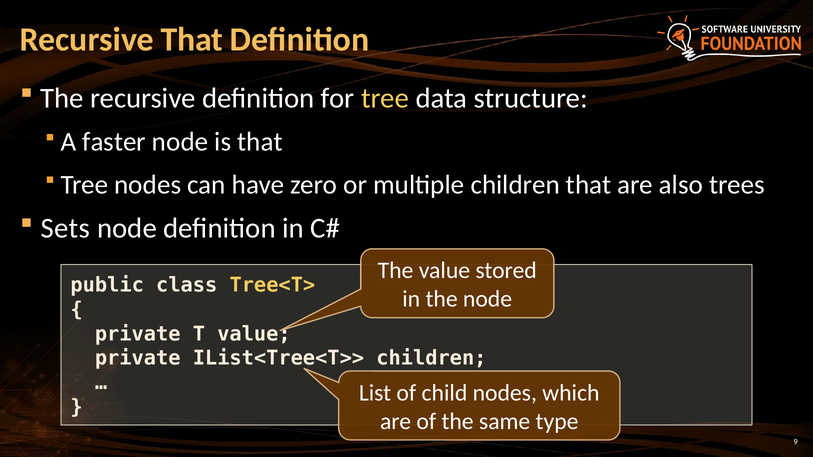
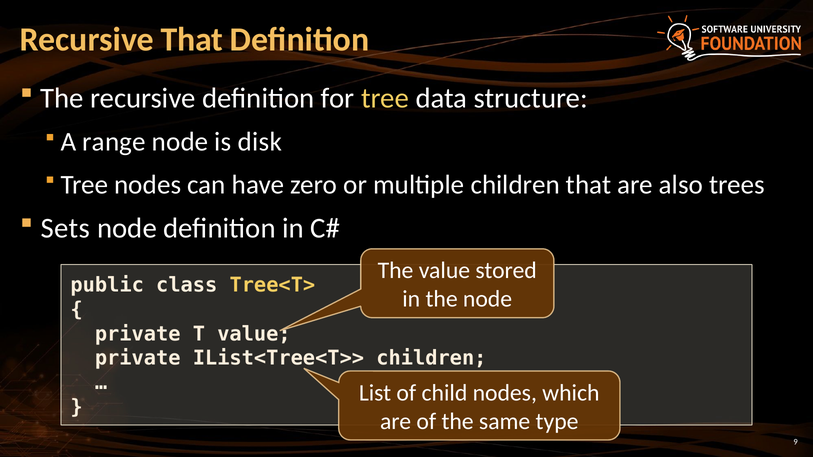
faster: faster -> range (114, 142)
is that: that -> disk (260, 142)
